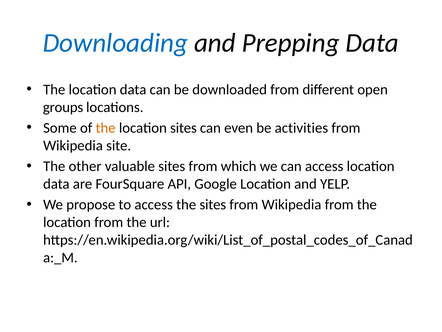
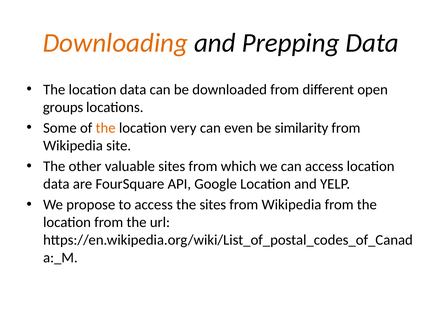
Downloading colour: blue -> orange (115, 43)
location sites: sites -> very (183, 128)
activities: activities -> similarity (302, 128)
